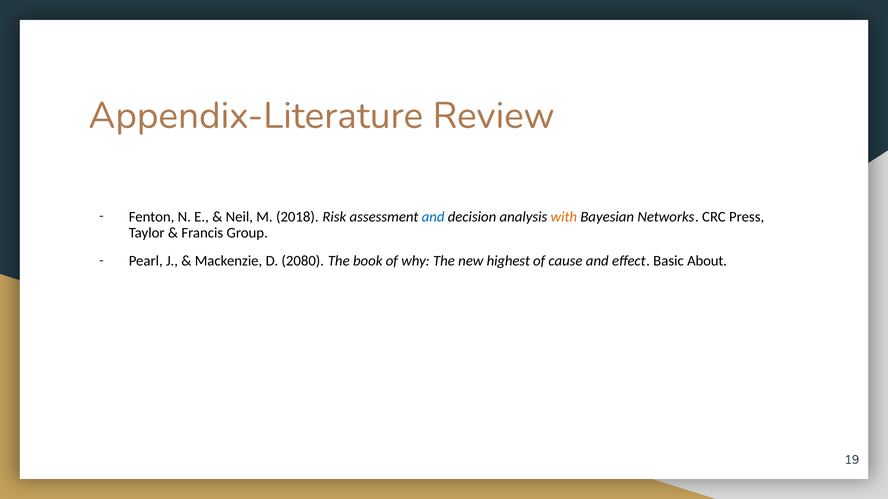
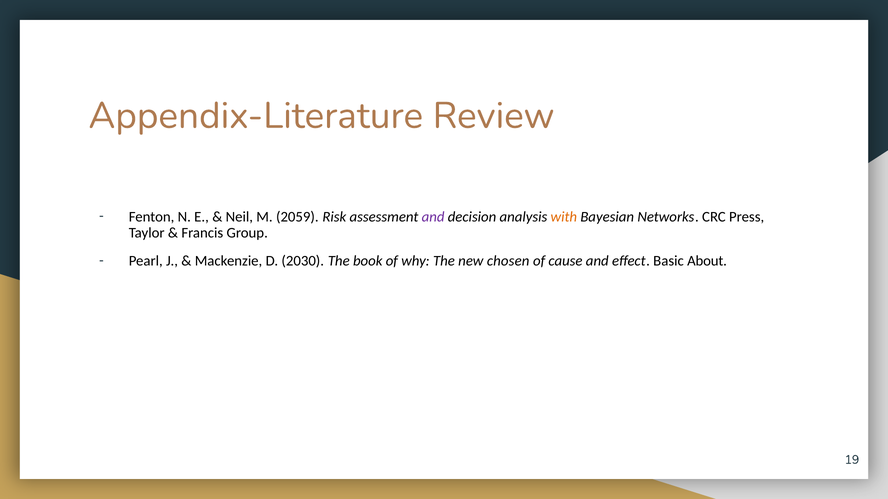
2018: 2018 -> 2059 (297, 217)
and colour: blue -> purple (433, 217)
2080: 2080 -> 2030 (303, 261)
highest: highest -> chosen (508, 261)
